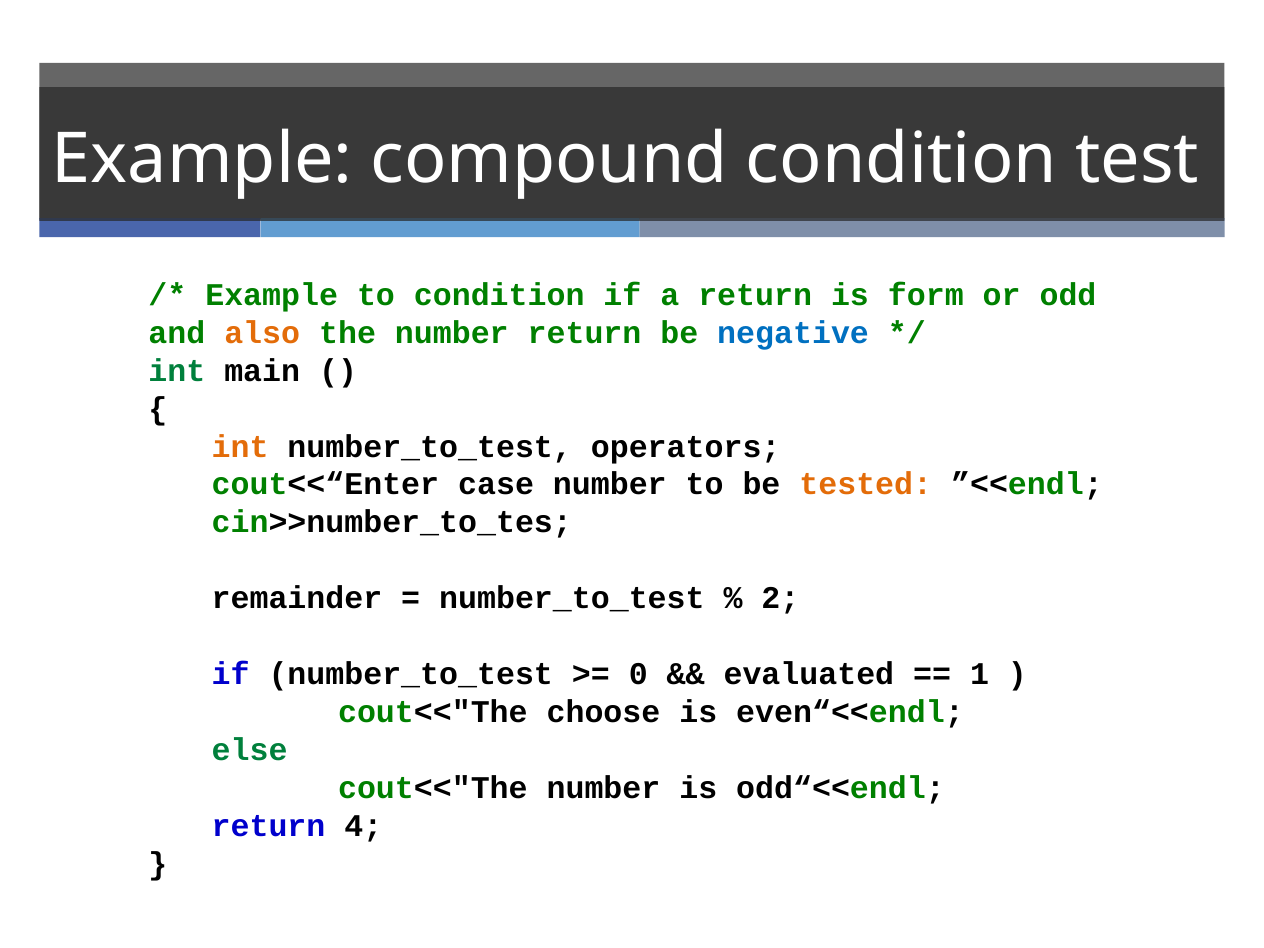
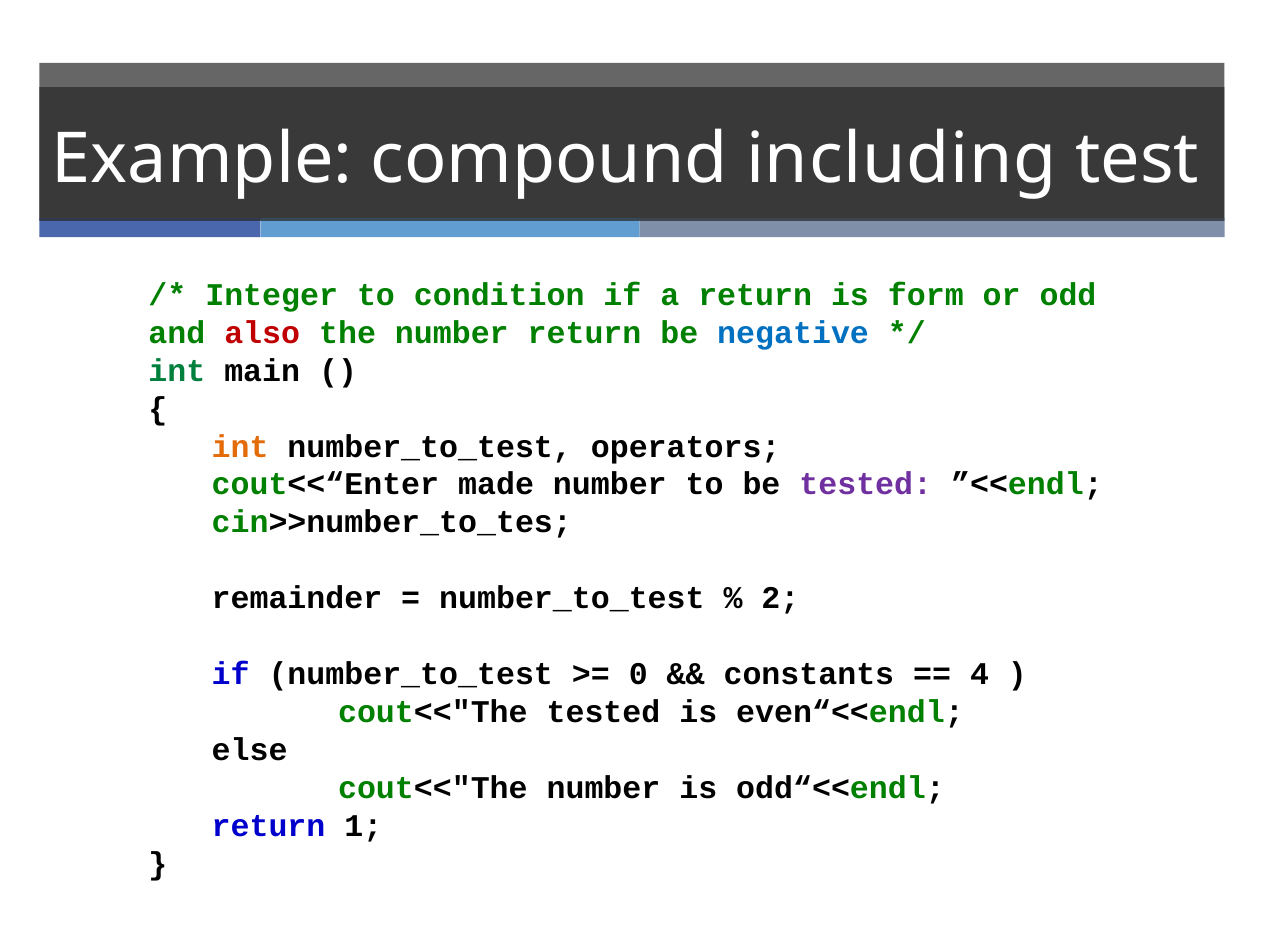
compound condition: condition -> including (901, 159)
Example: Example -> Integer (272, 295)
also colour: orange -> red (262, 333)
case: case -> made (496, 485)
tested colour: orange -> purple (866, 485)
evaluated: evaluated -> constants (809, 674)
1: 1 -> 4 (980, 674)
cout<<"The choose: choose -> tested (603, 712)
else colour: green -> black (250, 750)
4: 4 -> 1 (363, 826)
